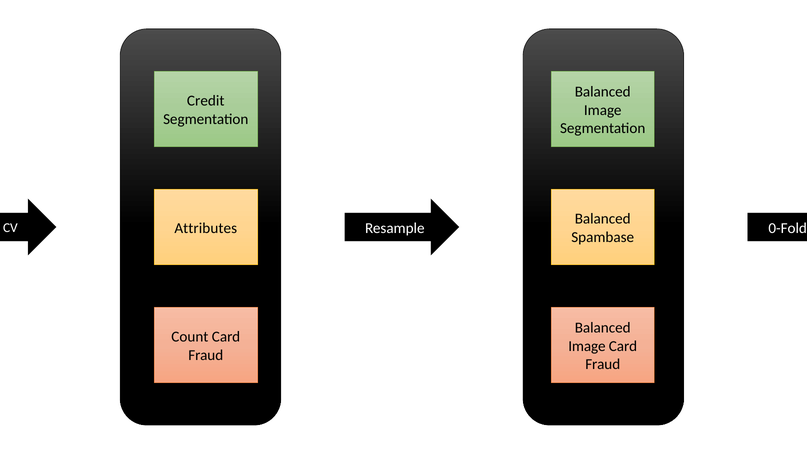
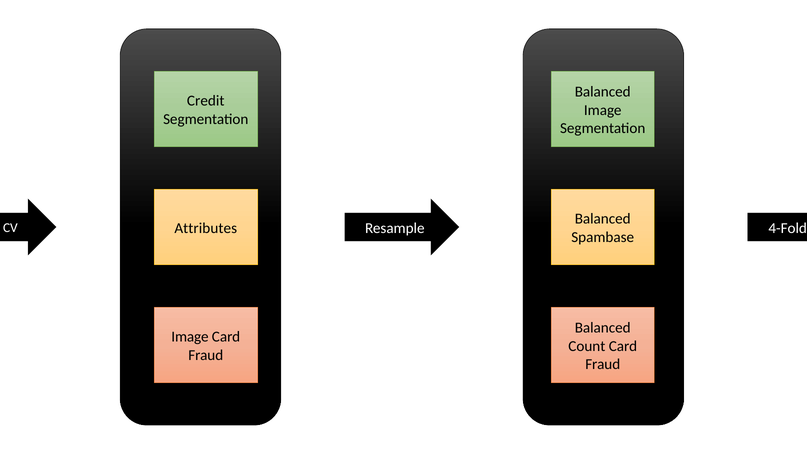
0-Fold: 0-Fold -> 4-Fold (788, 228)
Count: Count -> Image (190, 337)
Image: Image -> Count (587, 346)
